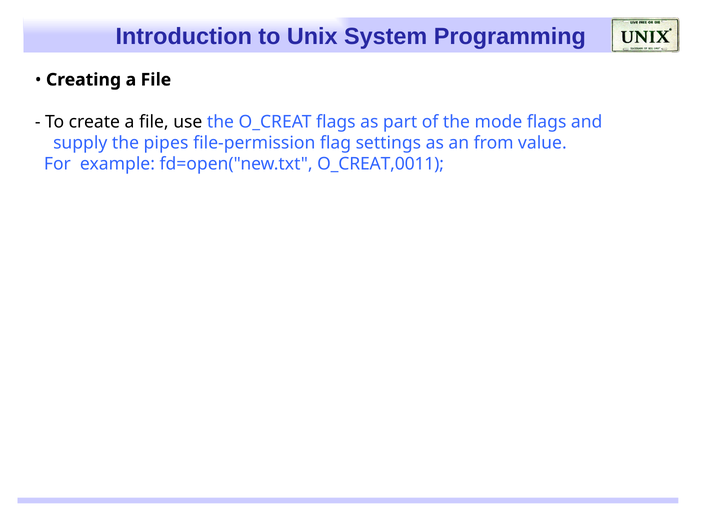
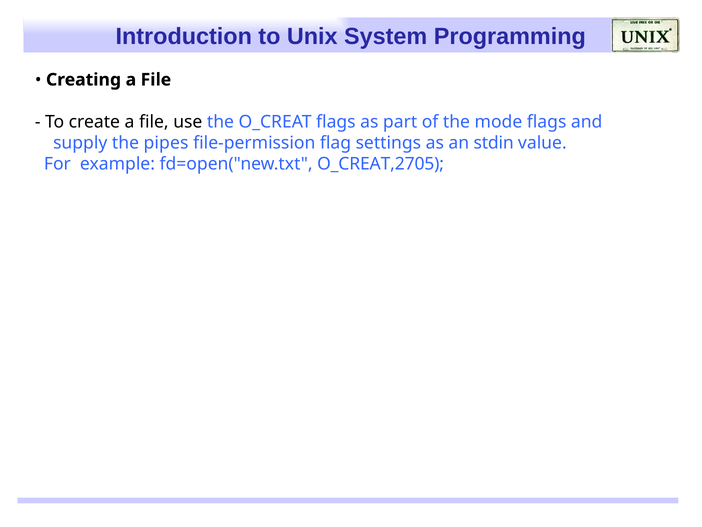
from: from -> stdin (494, 143)
O_CREAT,0011: O_CREAT,0011 -> O_CREAT,2705 (381, 164)
